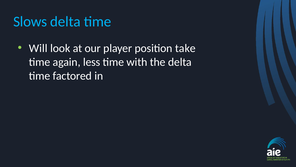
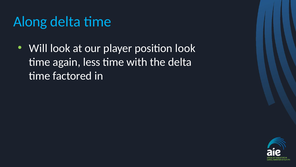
Slows: Slows -> Along (30, 22)
position take: take -> look (185, 48)
